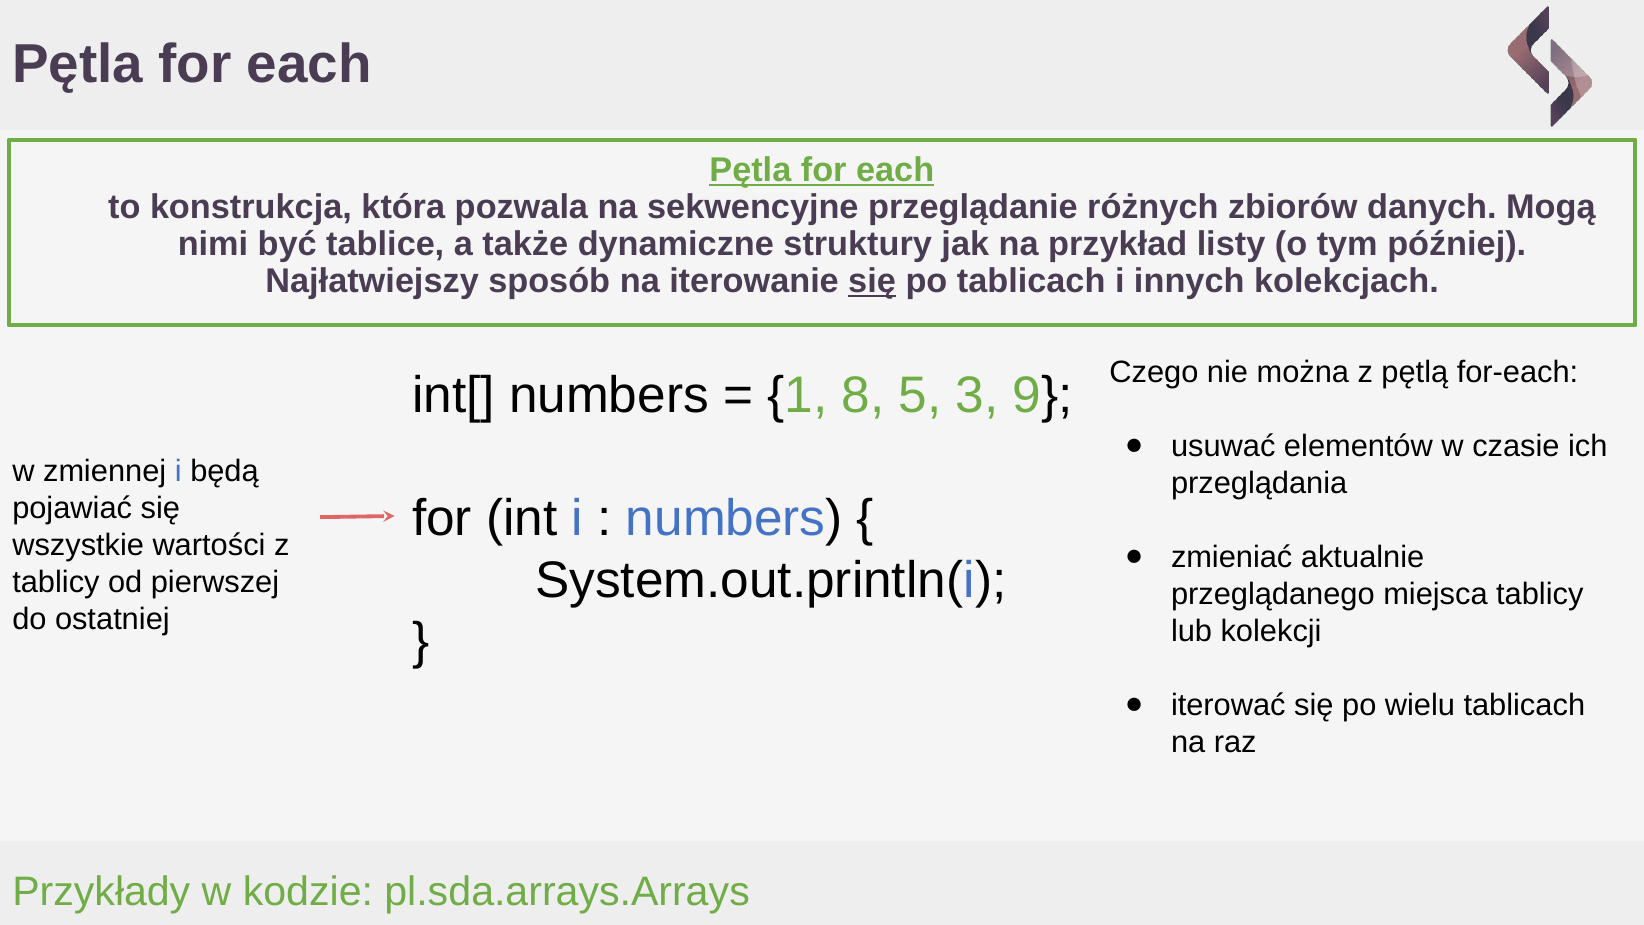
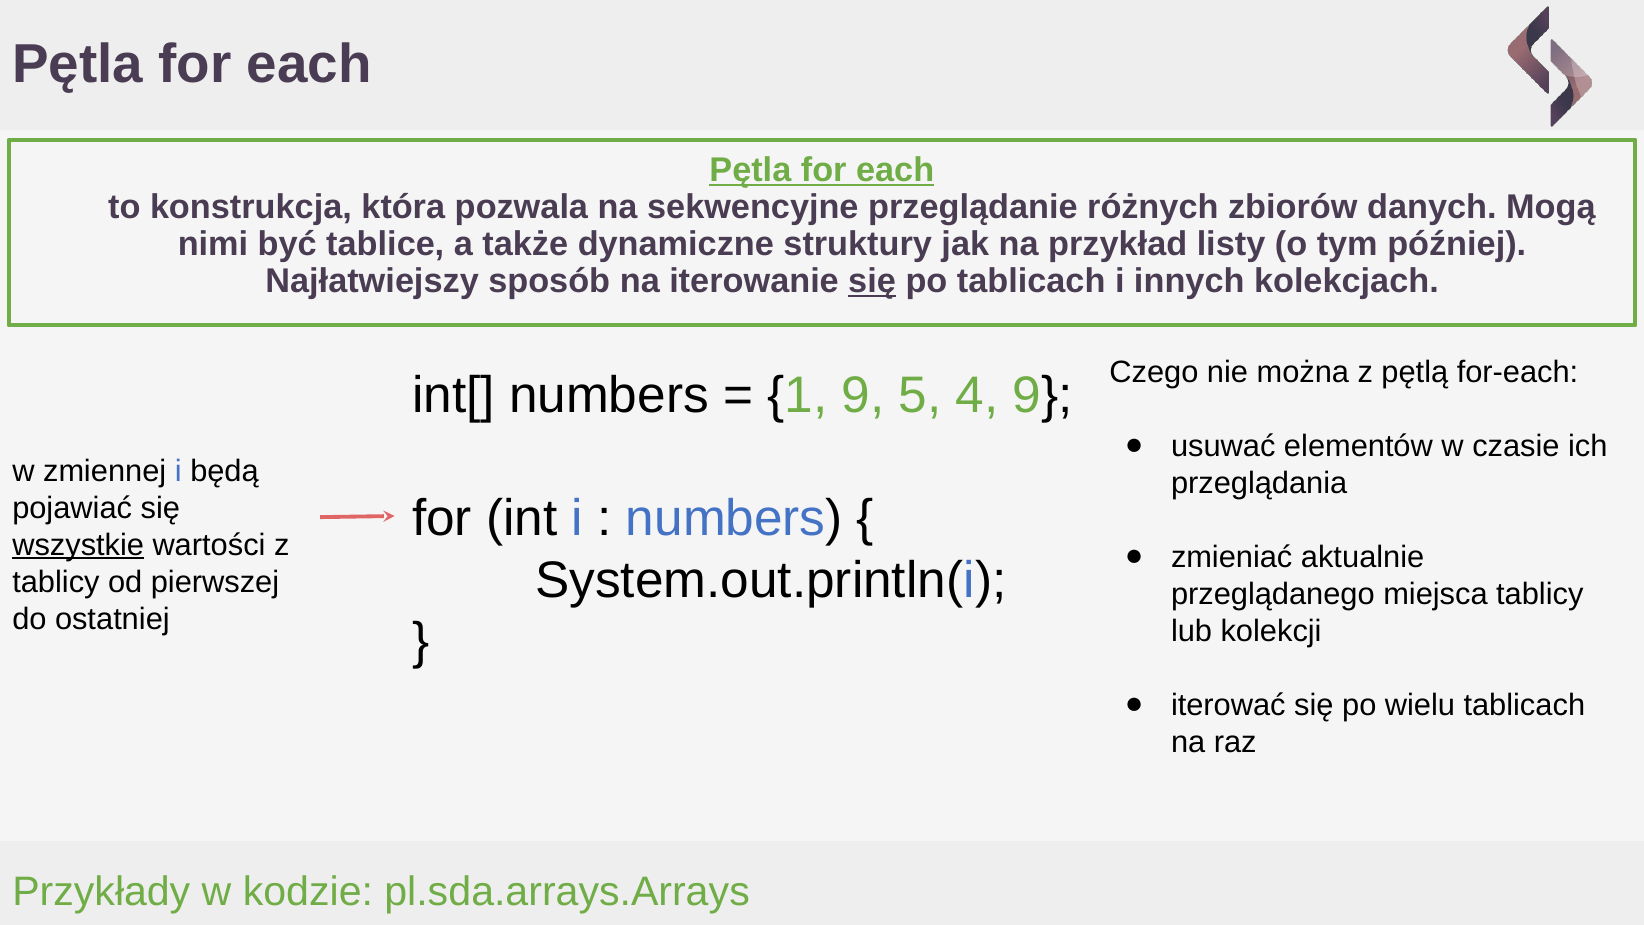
1 8: 8 -> 9 (863, 395)
3: 3 -> 4 (977, 395)
wszystkie underline: none -> present (78, 545)
